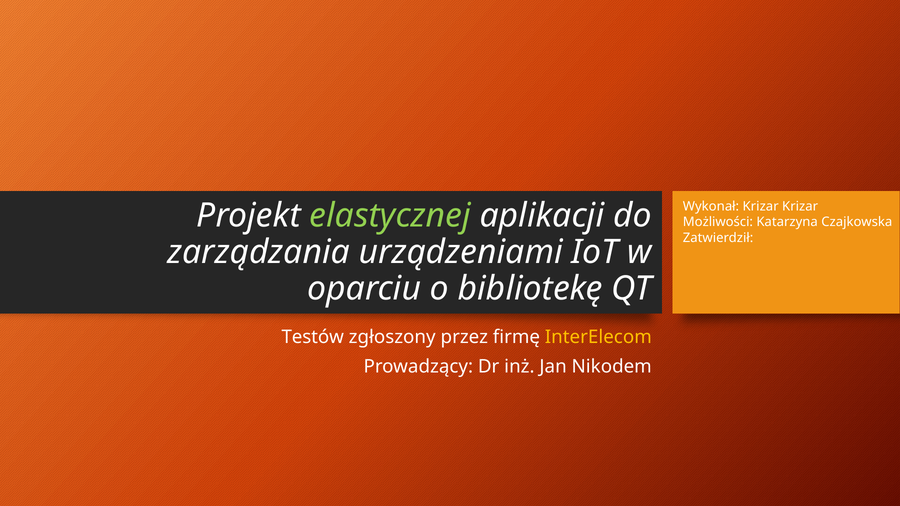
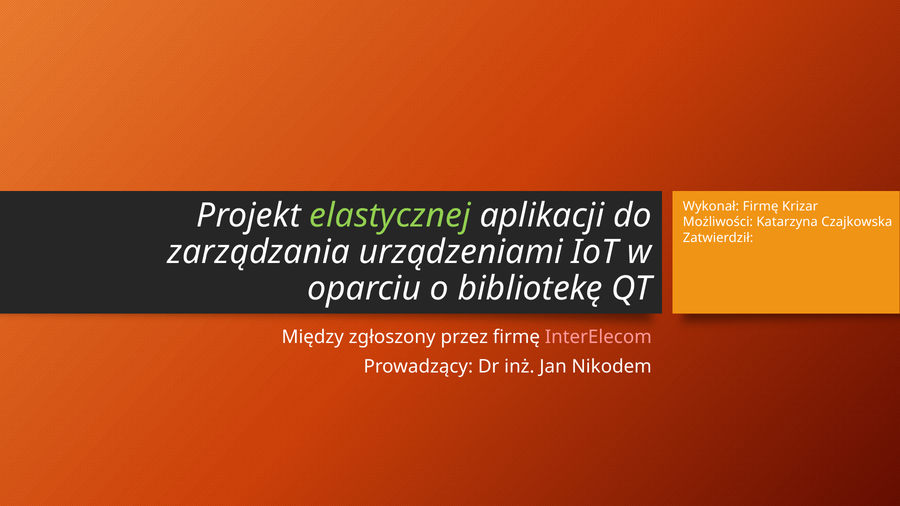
Wykonał Krizar: Krizar -> Firmę (761, 206)
Testów: Testów -> Między (313, 337)
InterElecom colour: yellow -> pink (598, 337)
